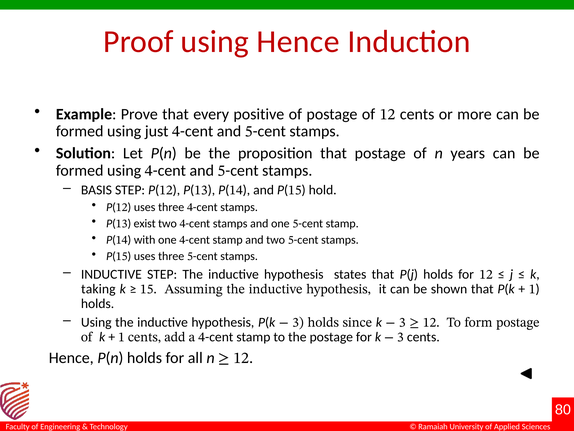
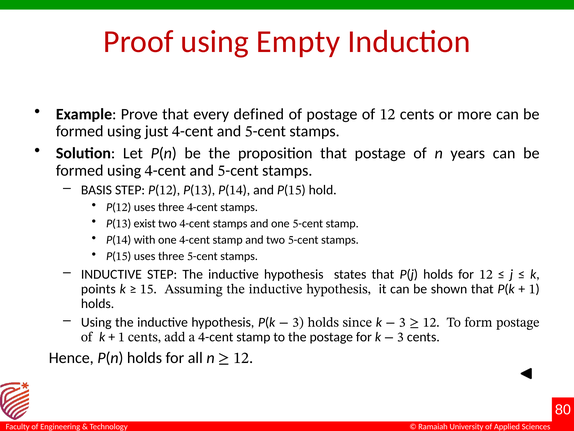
using Hence: Hence -> Empty (298, 41)
positive: positive -> defined (259, 114)
taking: taking -> points (98, 289)
